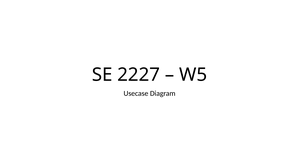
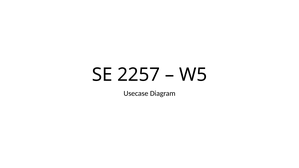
2227: 2227 -> 2257 (139, 75)
